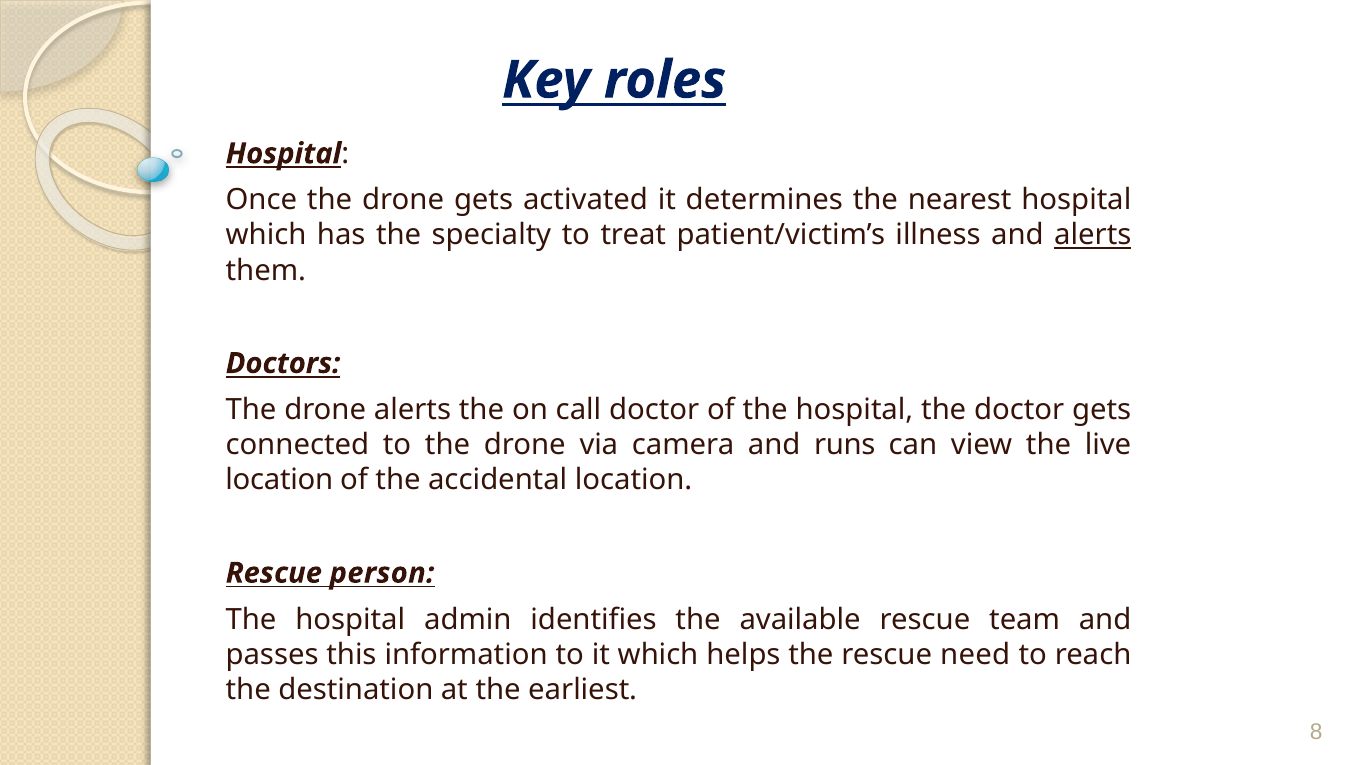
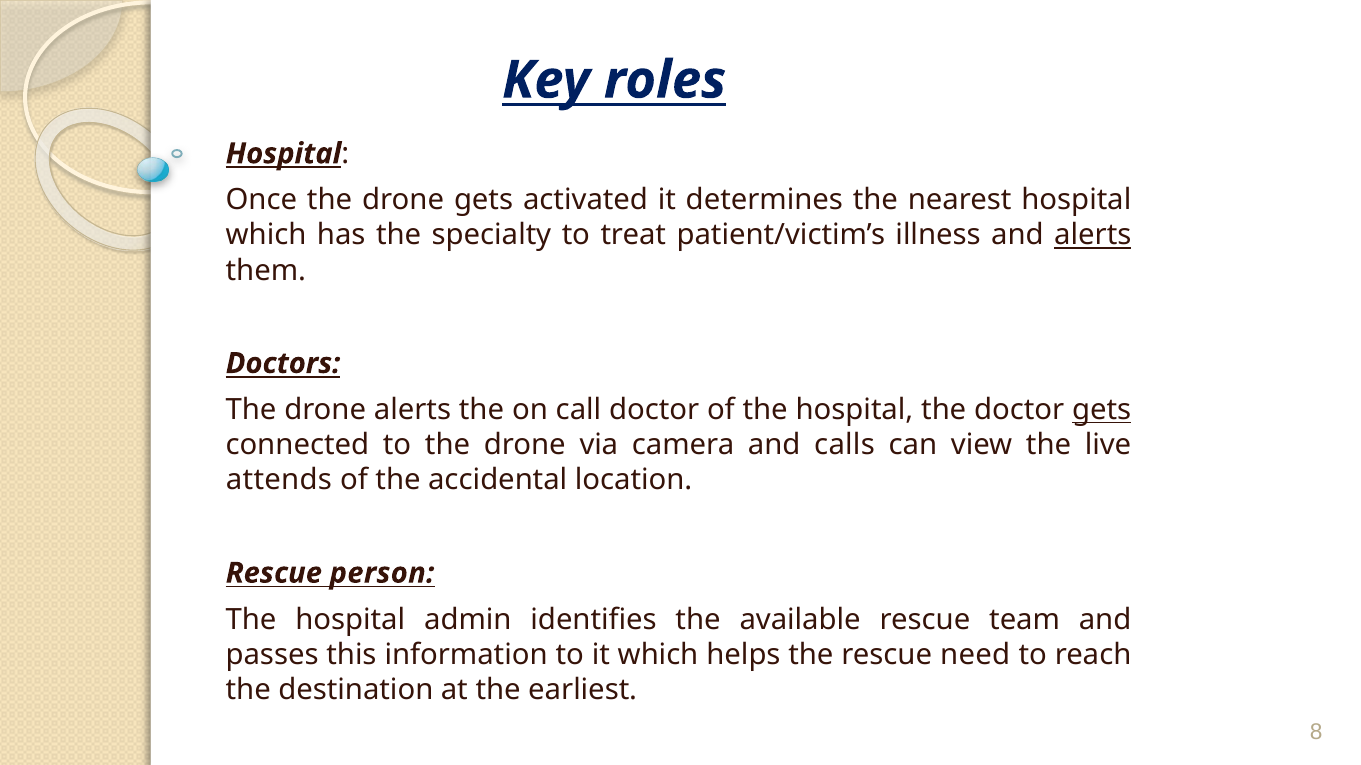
gets underline: none -> present (1102, 410)
runs: runs -> calls (845, 445)
location: location -> attends (279, 480)
